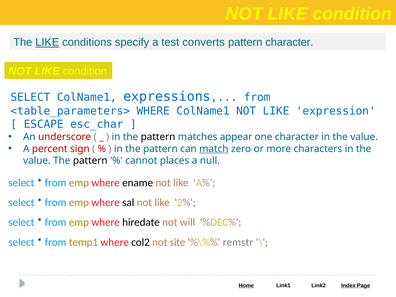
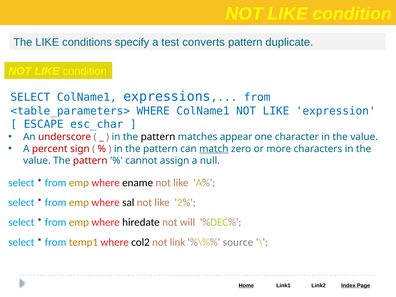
LIKE underline: present -> none (47, 42)
pattern character: character -> duplicate (289, 42)
pattern colour: black -> red (90, 161)
places: places -> assign (175, 161)
site: site -> link (178, 242)
remstr: remstr -> source (238, 242)
